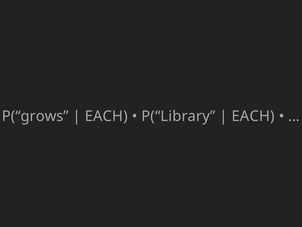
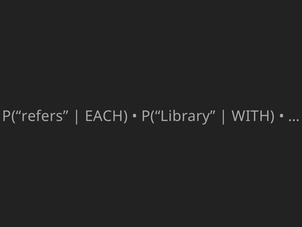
P(“grows: P(“grows -> P(“refers (35, 116)
EACH: EACH -> WITH (253, 116)
